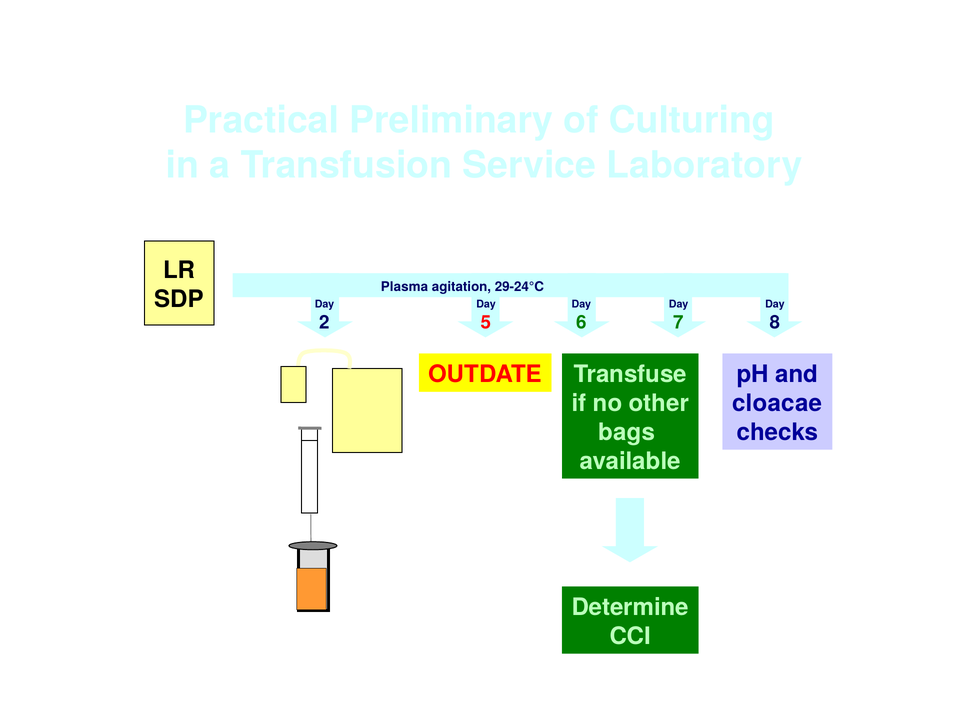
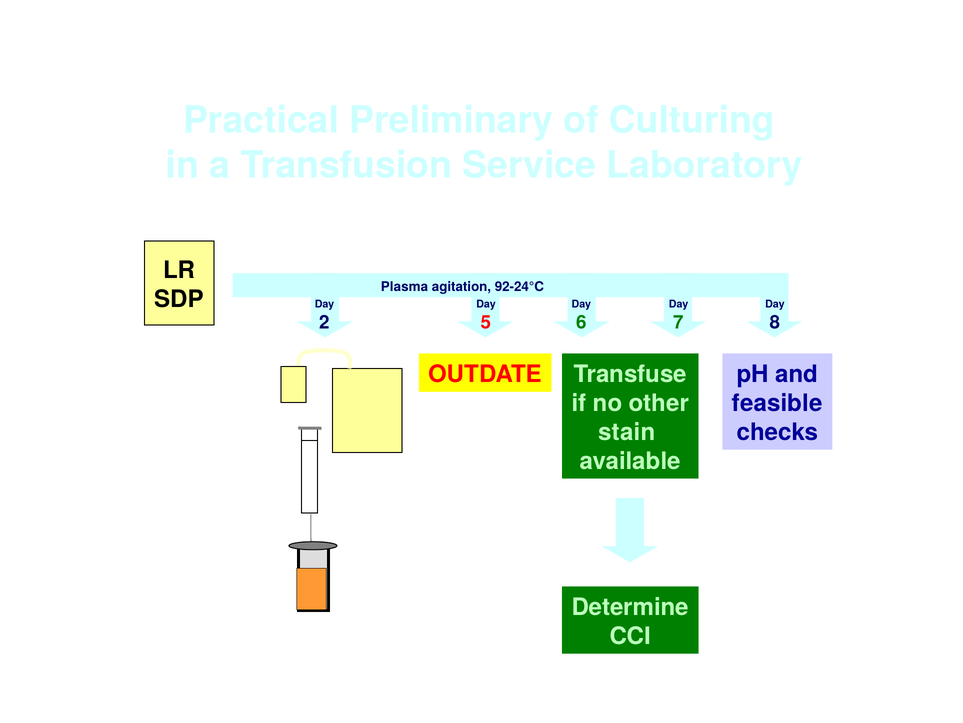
29-24°C: 29-24°C -> 92-24°C (519, 287)
cloacae: cloacae -> feasible (777, 403)
bags: bags -> stain (627, 432)
